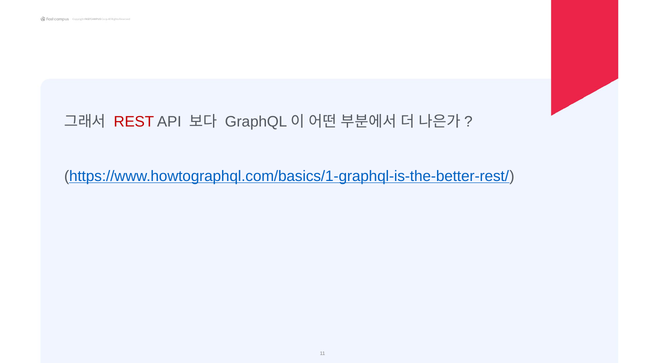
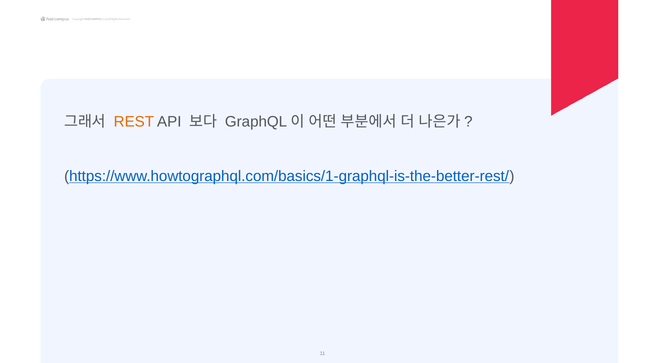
REST colour: red -> orange (134, 122)
